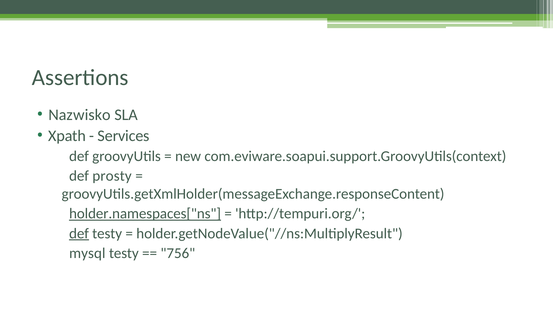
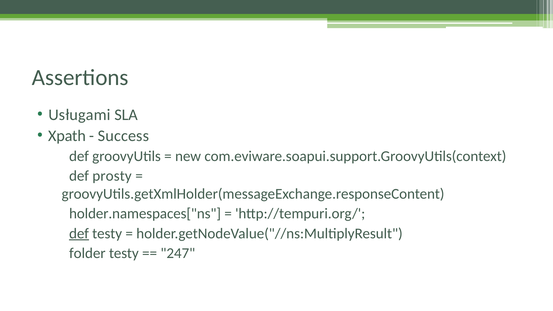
Nazwisko: Nazwisko -> Usługami (80, 115)
Services: Services -> Success (123, 136)
holder.namespaces["ns underline: present -> none (145, 214)
mysql: mysql -> folder (87, 253)
756: 756 -> 247 (178, 253)
